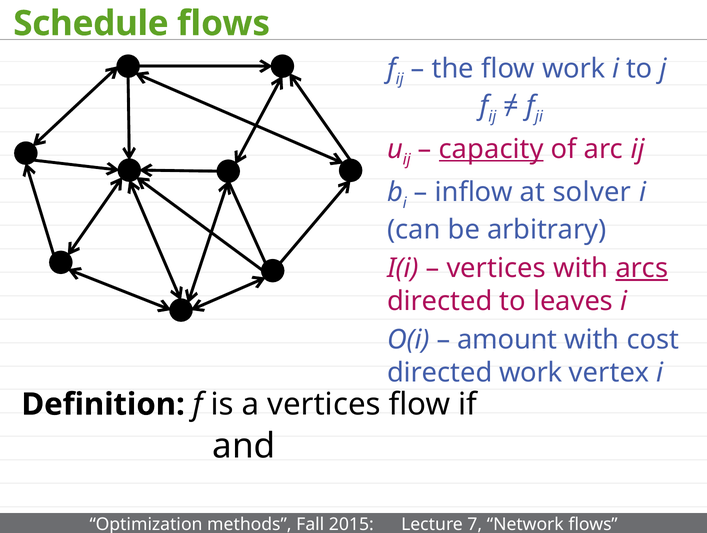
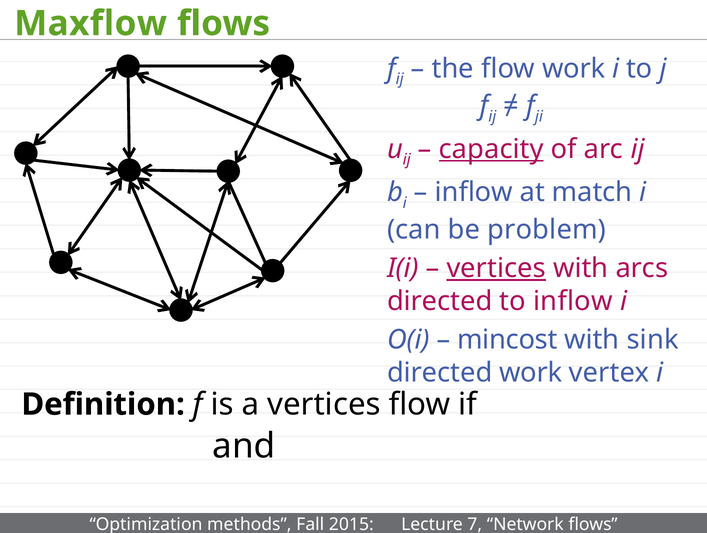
Schedule: Schedule -> Maxflow (91, 24)
solver: solver -> match (592, 192)
arbitrary: arbitrary -> problem (547, 230)
vertices underline: none -> present (496, 268)
arcs underline: present -> none (642, 268)
to leaves: leaves -> inflow (573, 301)
amount: amount -> mincost (507, 340)
cost: cost -> sink (653, 340)
